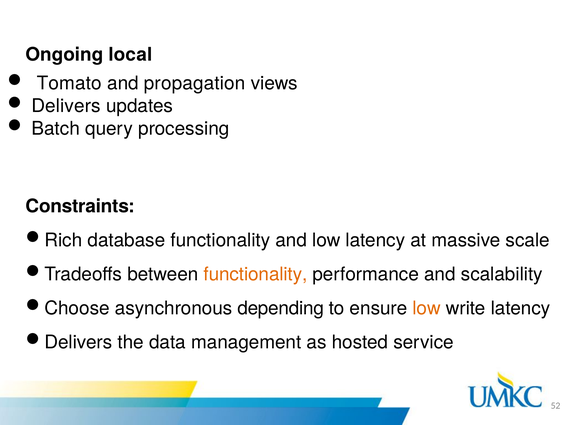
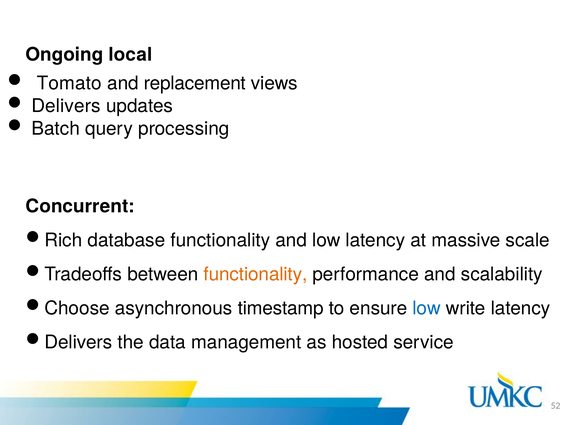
propagation: propagation -> replacement (195, 83)
Constraints: Constraints -> Concurrent (80, 206)
depending: depending -> timestamp (281, 309)
low colour: orange -> blue (427, 309)
